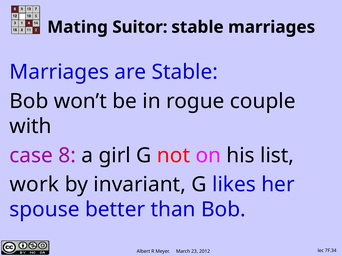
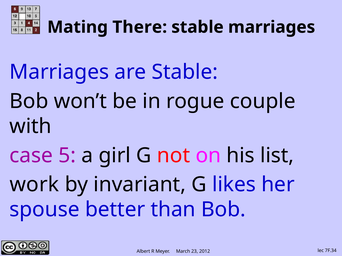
Suitor: Suitor -> There (140, 27)
8: 8 -> 5 (67, 156)
